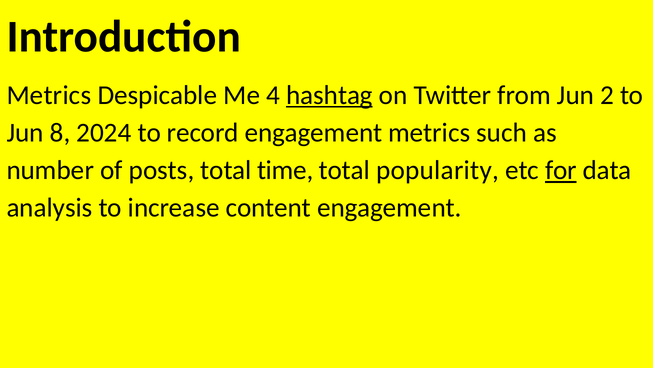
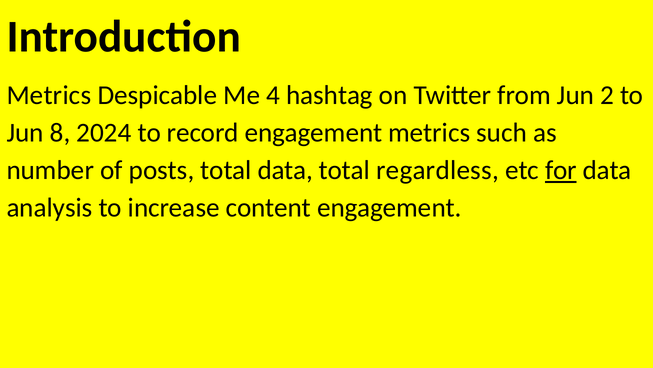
hashtag underline: present -> none (329, 95)
total time: time -> data (285, 170)
popularity: popularity -> regardless (437, 170)
